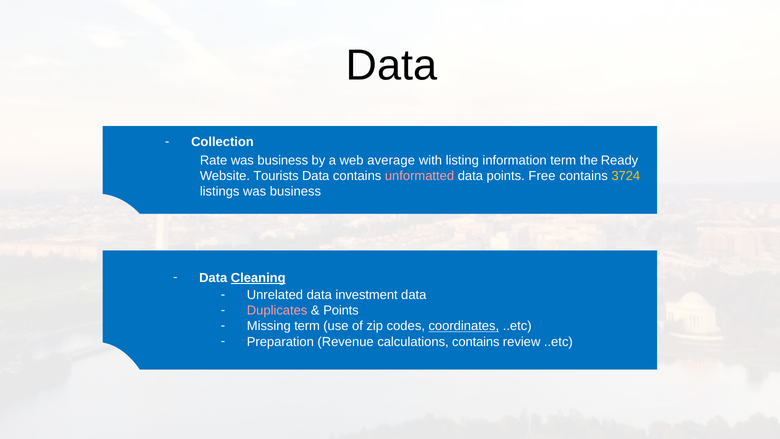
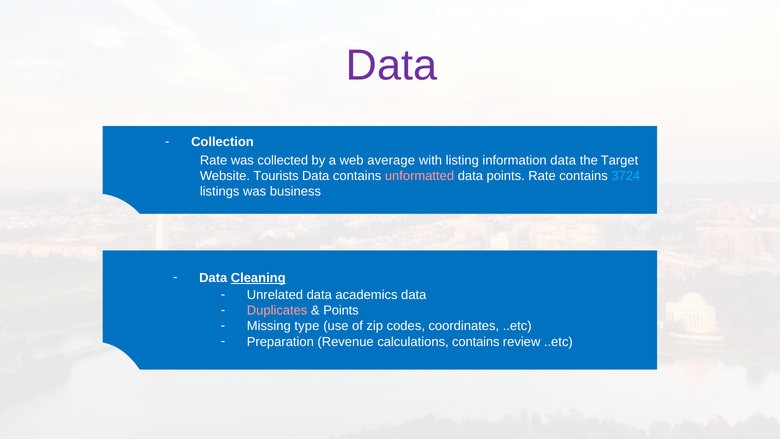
Data colour: black -> purple (392, 66)
business: business -> collected (283, 160)
information term: term -> data (563, 160)
Ready: Ready -> Target (619, 160)
points Free: Free -> Rate (542, 176)
3724 colour: yellow -> light blue (626, 176)
investment: investment -> academics (367, 295)
Missing term: term -> type (307, 326)
coordinates underline: present -> none (464, 326)
